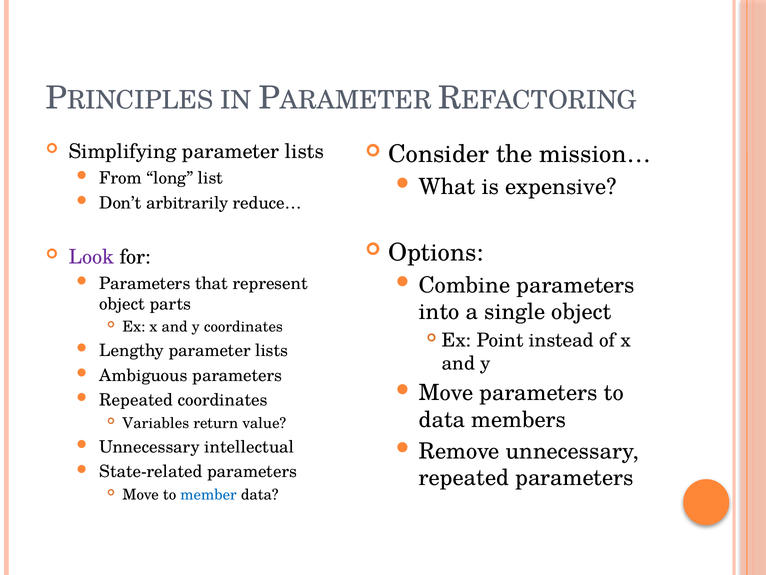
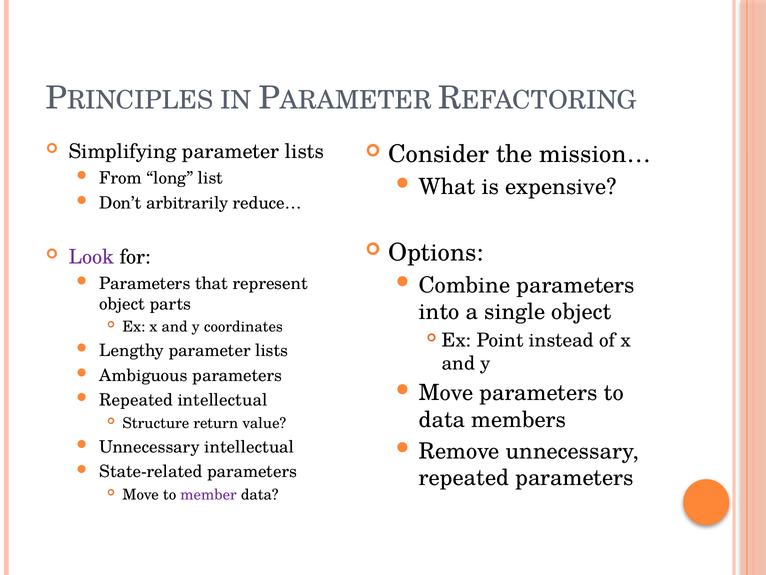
Repeated coordinates: coordinates -> intellectual (222, 400)
Variables: Variables -> Structure (156, 423)
member colour: blue -> purple (209, 494)
